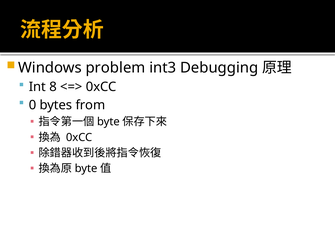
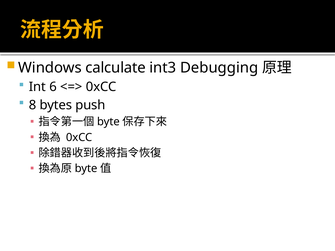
problem: problem -> calculate (116, 68)
8: 8 -> 6 (53, 87)
0: 0 -> 8 (33, 105)
from: from -> push (90, 105)
